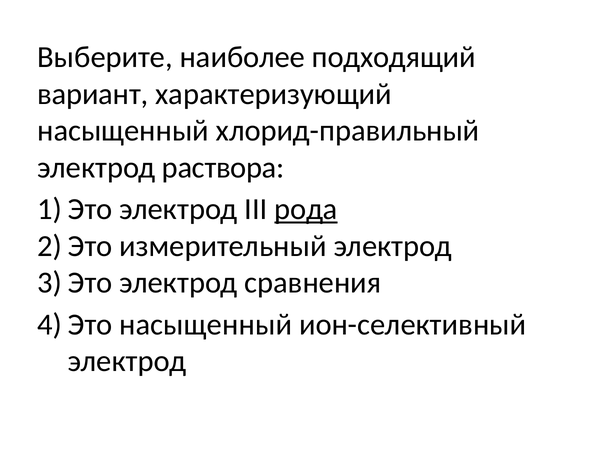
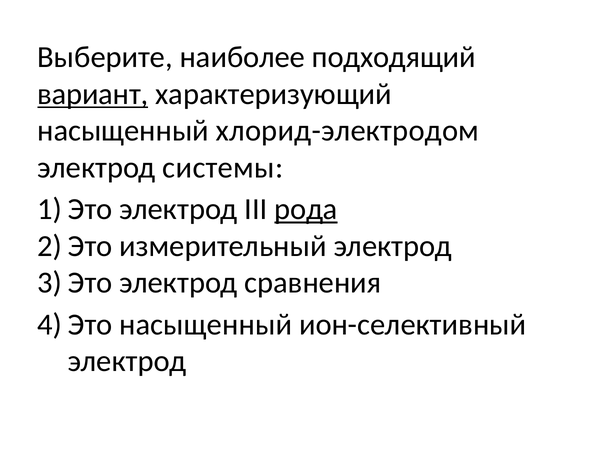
вариант underline: none -> present (93, 94)
хлорид-правильный: хлорид-правильный -> хлорид-электродом (348, 131)
раствора: раствора -> системы (223, 168)
